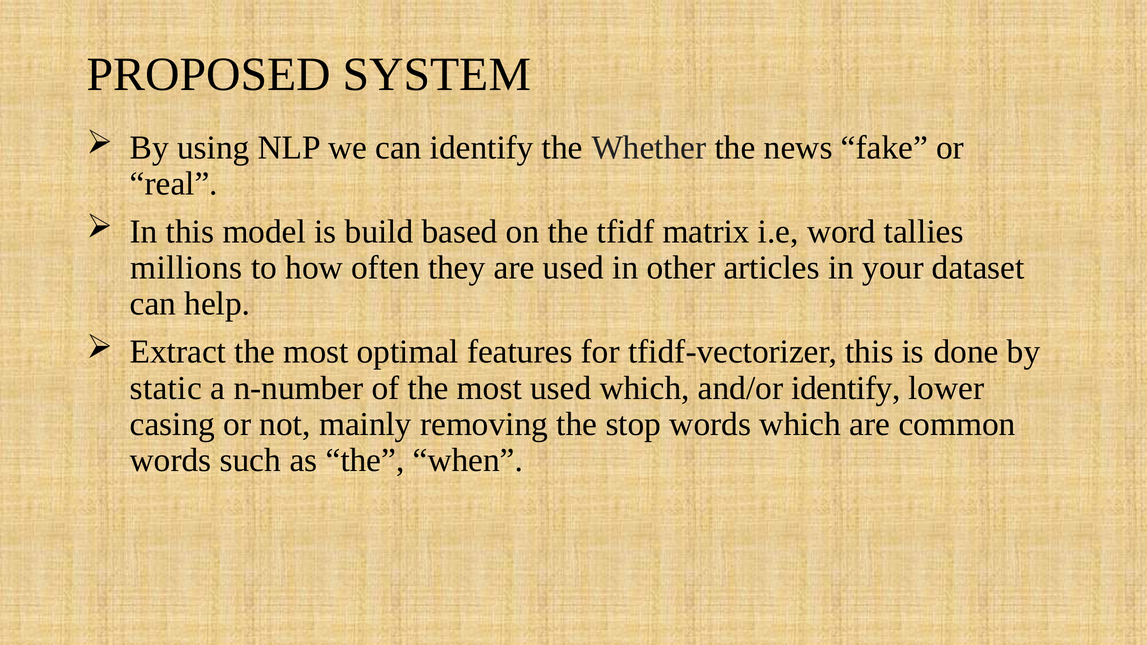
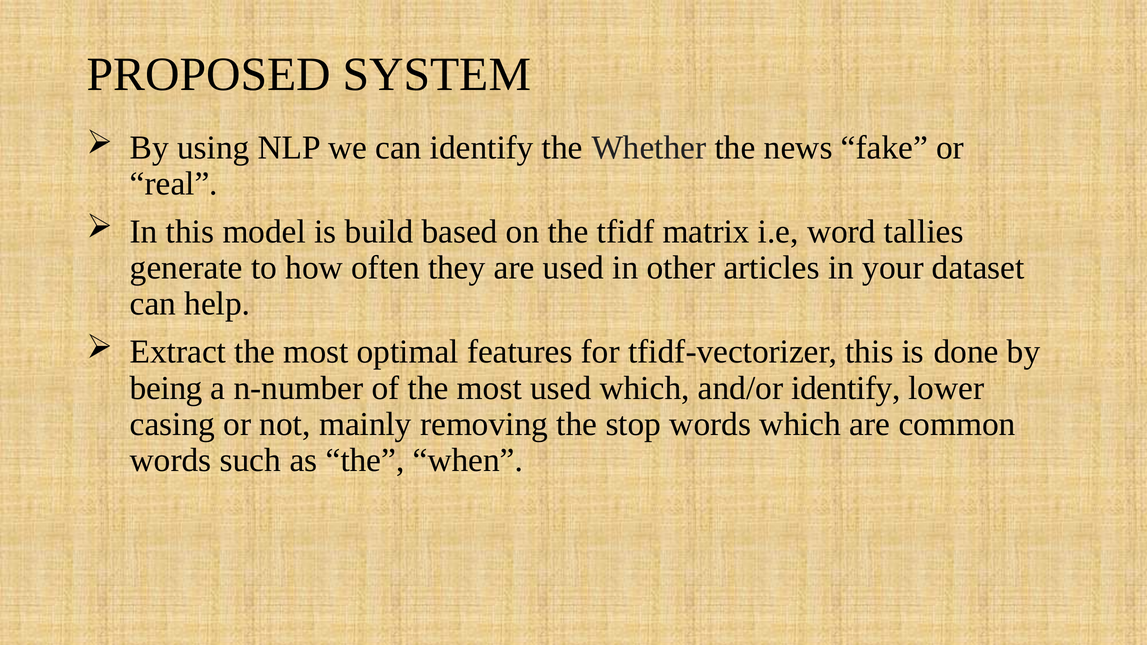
millions: millions -> generate (186, 268)
static: static -> being (166, 388)
